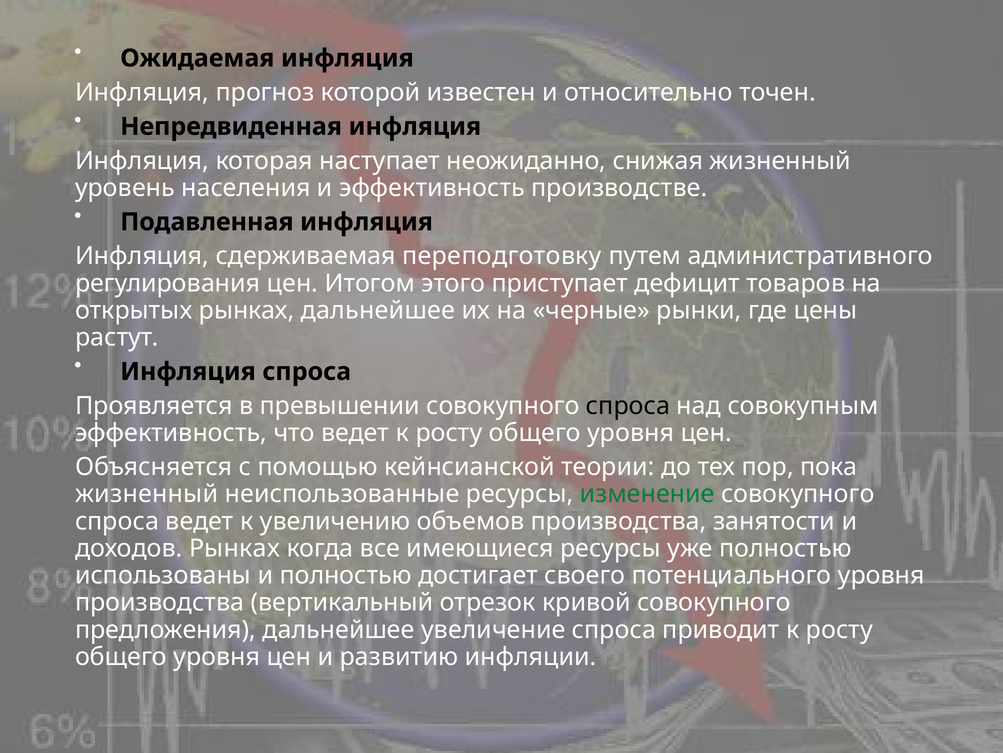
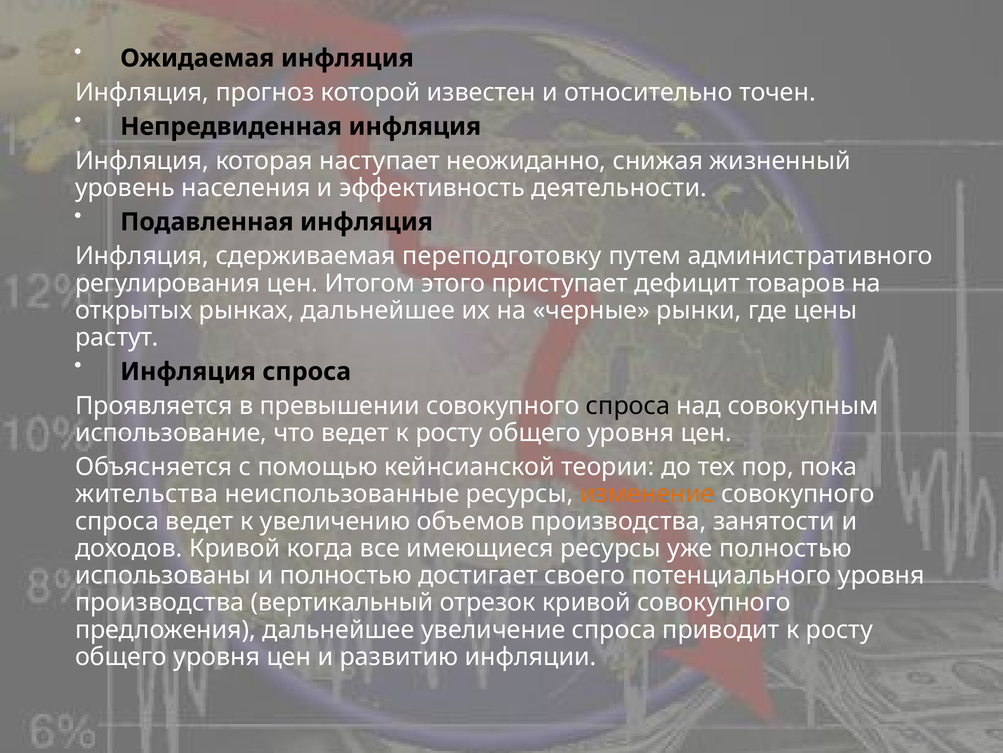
производстве: производстве -> деятельности (619, 188)
эффективность: эффективность -> использование (171, 432)
жизненный: жизненный -> жительства (147, 494)
изменение colour: green -> orange (647, 494)
доходов Рынках: Рынках -> Кривой (235, 548)
